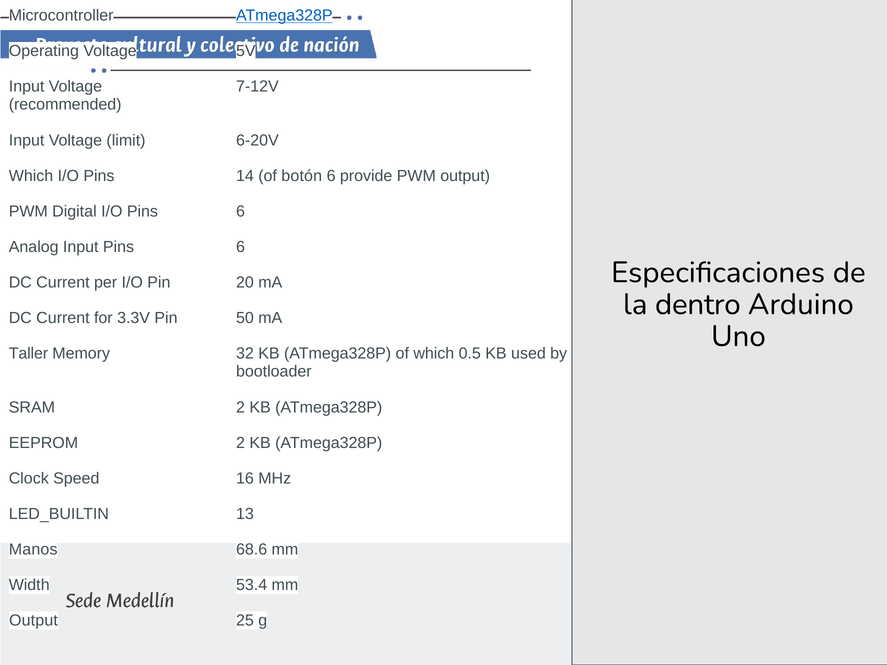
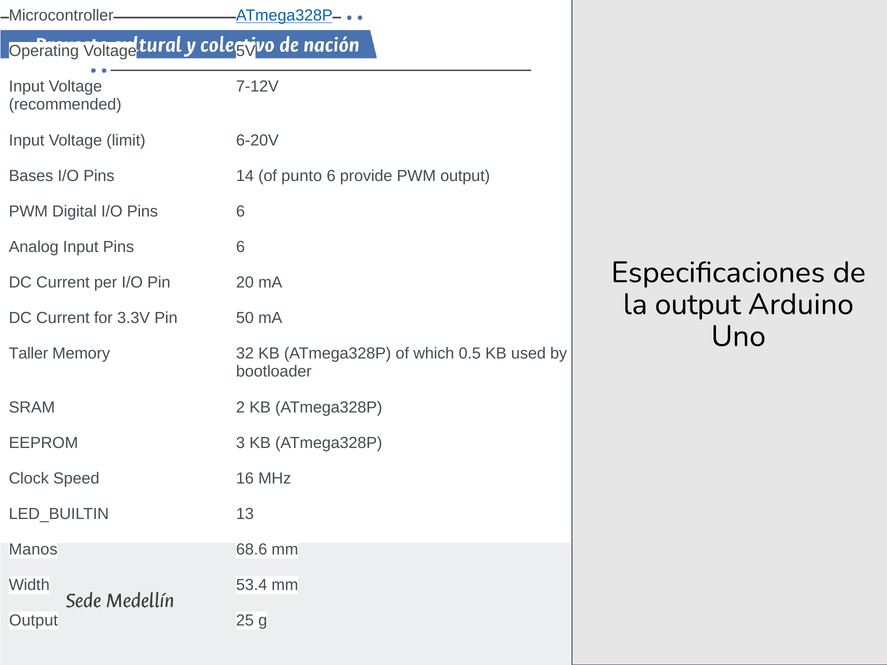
Which: Which -> Bases (31, 176)
botón: botón -> punto (302, 176)
la dentro: dentro -> output (698, 304)
EEPROM 2: 2 -> 3 (241, 443)
